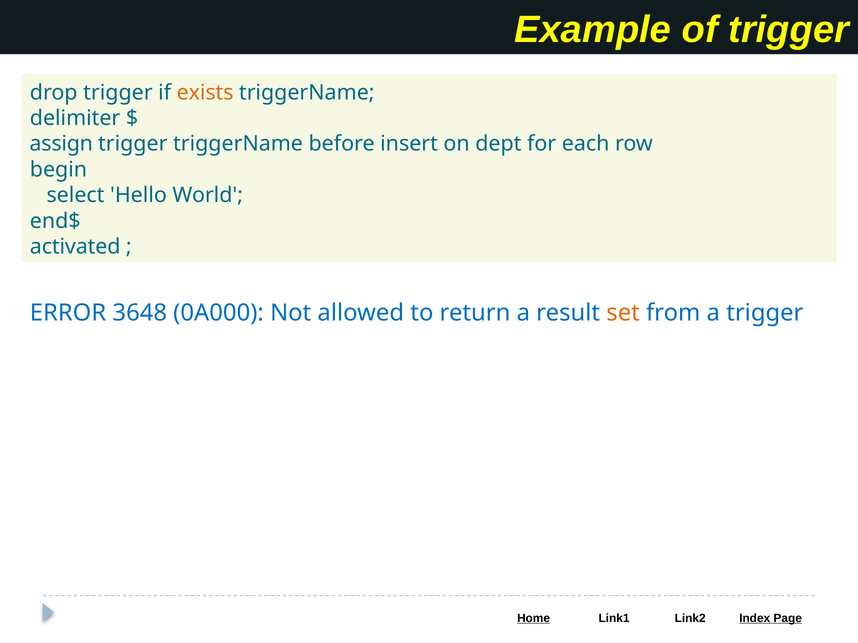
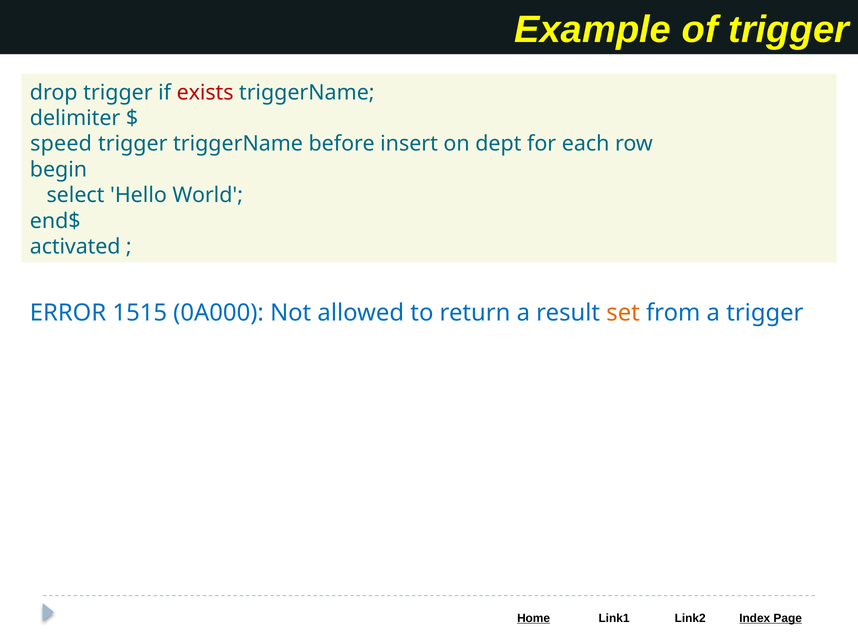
exists colour: orange -> red (205, 93)
assign: assign -> speed (61, 144)
3648: 3648 -> 1515 (140, 313)
